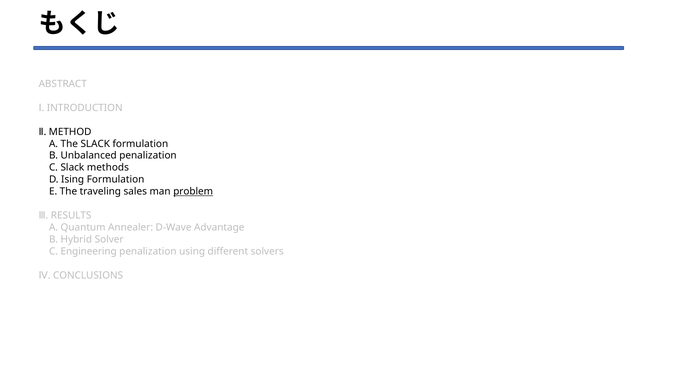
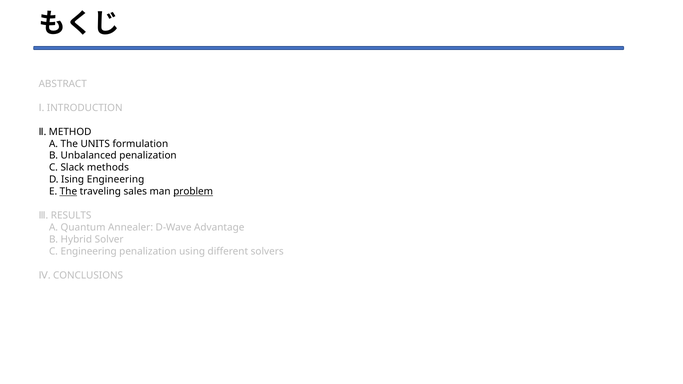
The SLACK: SLACK -> UNITS (95, 144)
Ising Formulation: Formulation -> Engineering (116, 180)
The underline: none -> present (68, 192)
